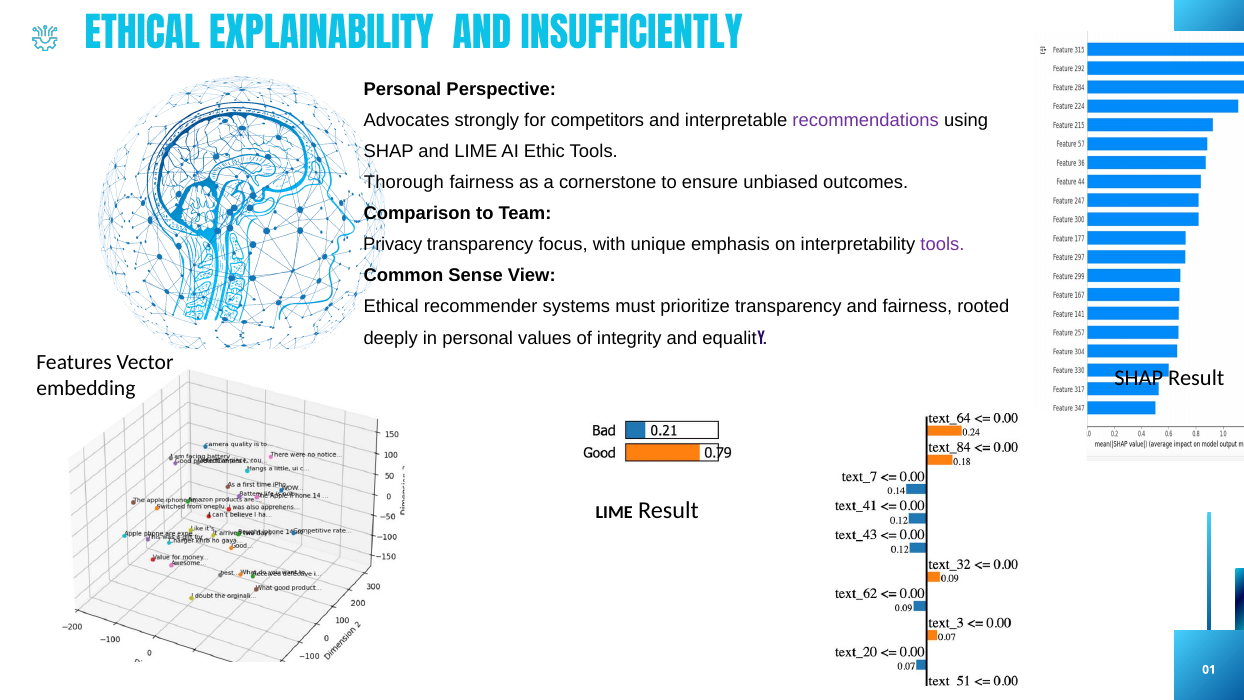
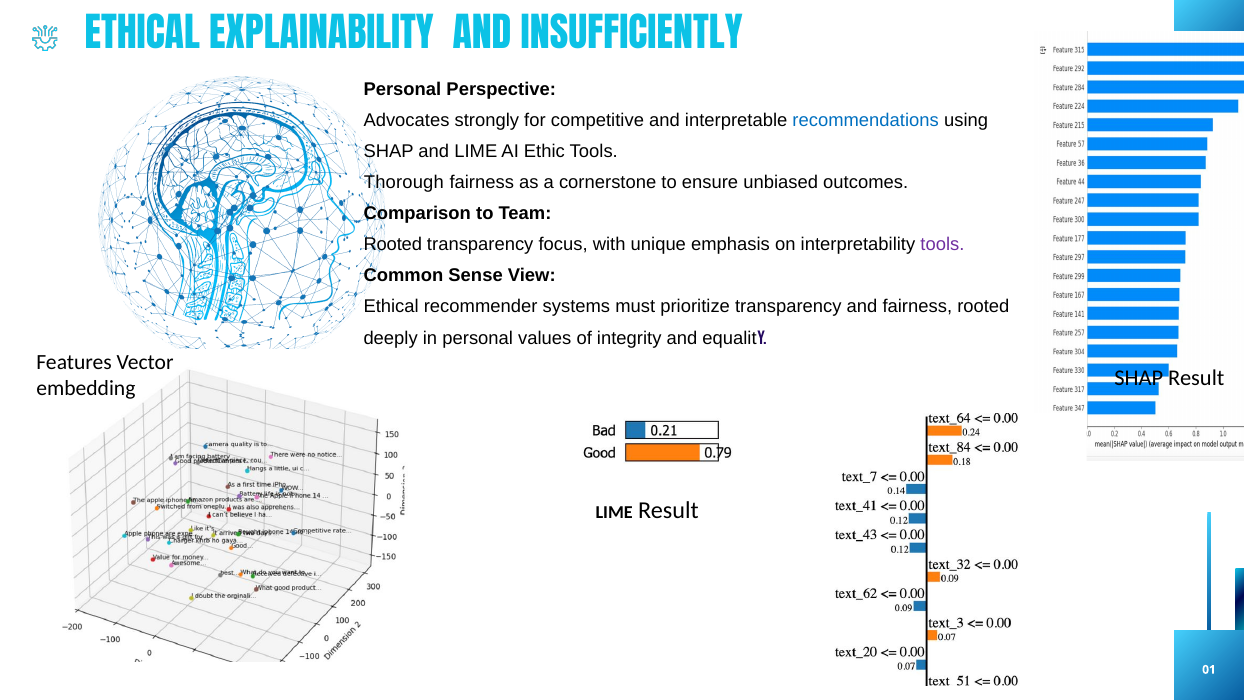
competitors: competitors -> competitive (597, 120)
recommendations colour: purple -> blue (866, 120)
Privacy: Privacy -> Rooted (393, 244)
